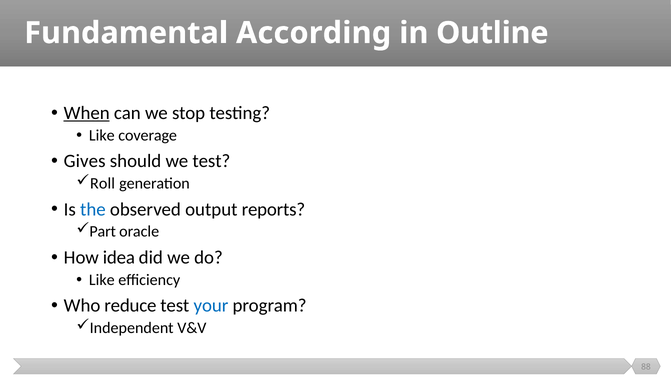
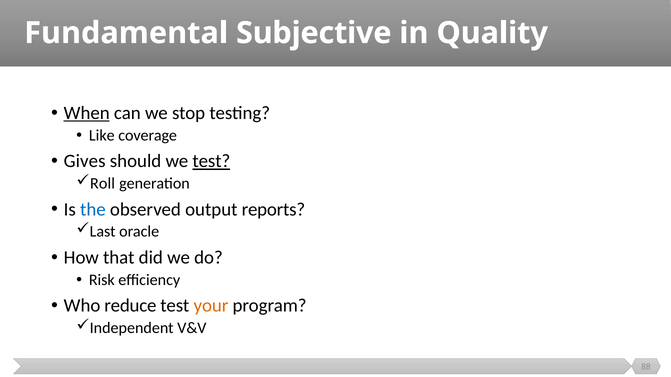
According: According -> Subjective (314, 33)
Outline: Outline -> Quality (492, 33)
test underline: none -> present (211, 161)
Part: Part -> Last (103, 232)
idea: idea -> that (119, 258)
Like: Like -> Risk (102, 280)
your colour: blue -> orange (211, 306)
